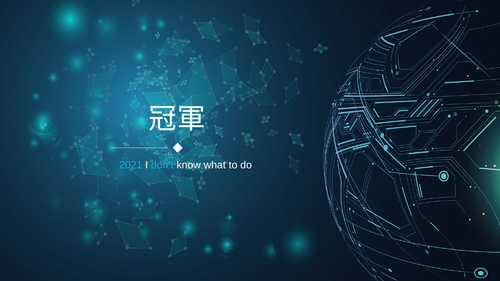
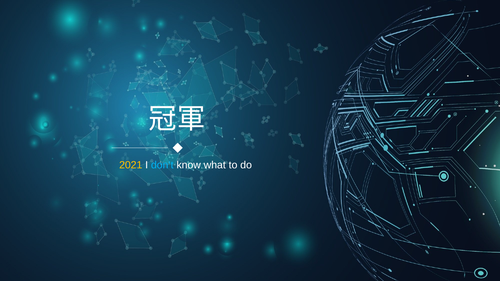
2021 colour: light blue -> yellow (131, 165)
